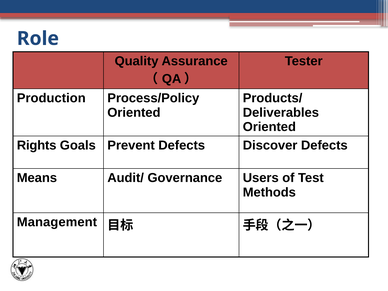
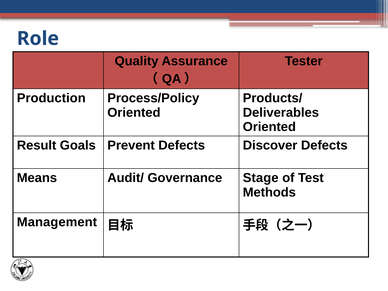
Rights: Rights -> Result (37, 145)
Users: Users -> Stage (261, 178)
